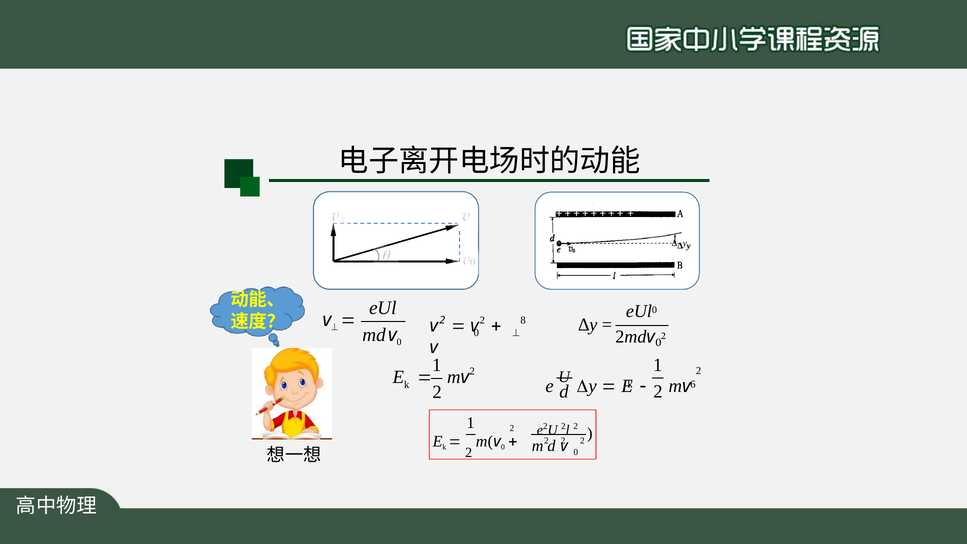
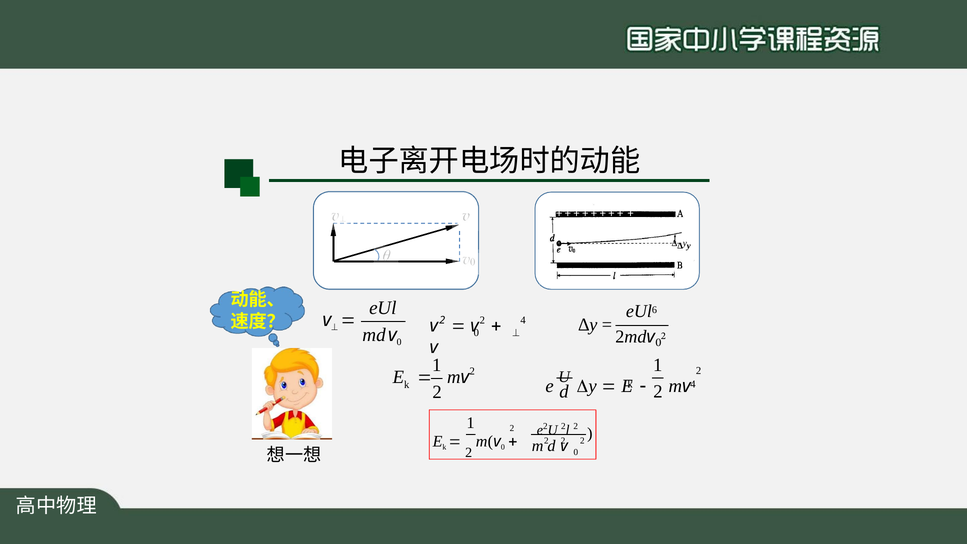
eUl 0: 0 -> 6 (654, 310)
2 8: 8 -> 4 (523, 320)
6: 6 -> 4 (693, 384)
